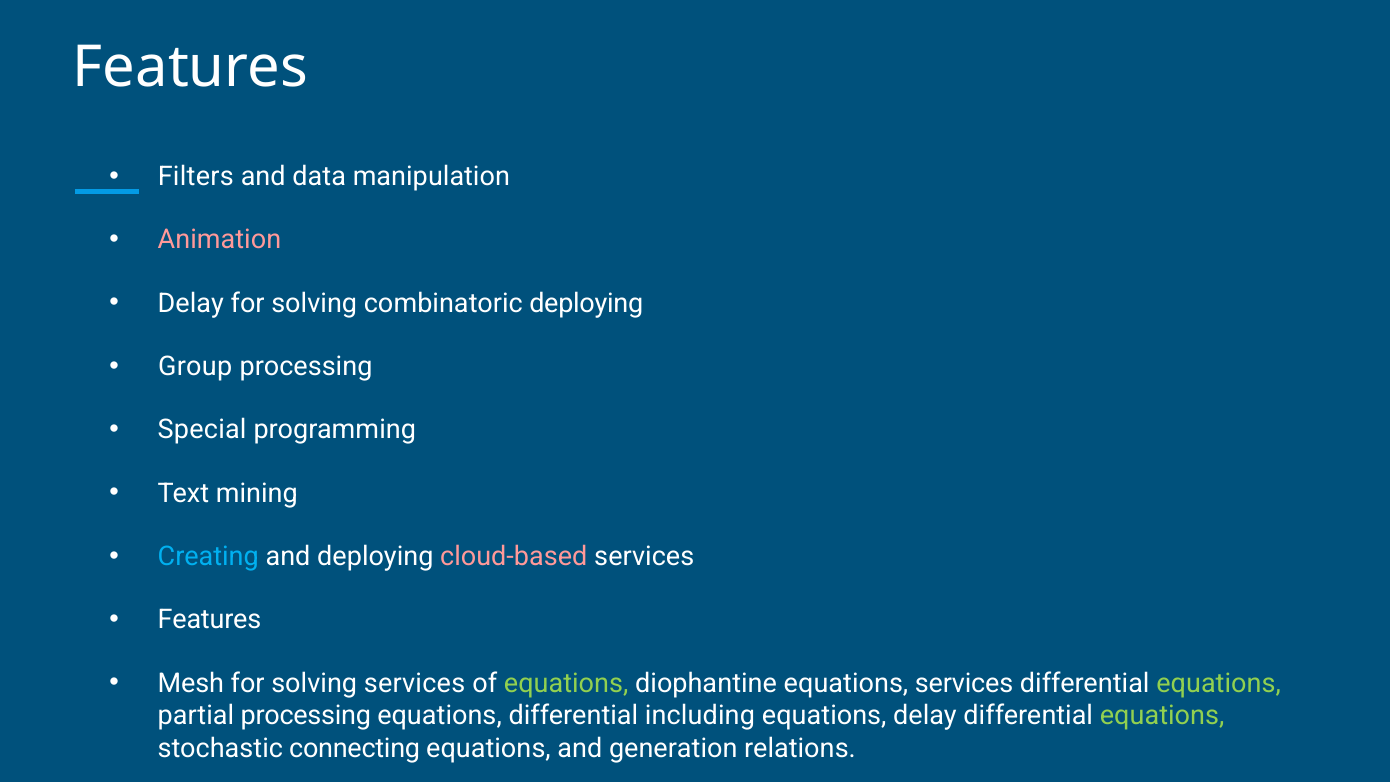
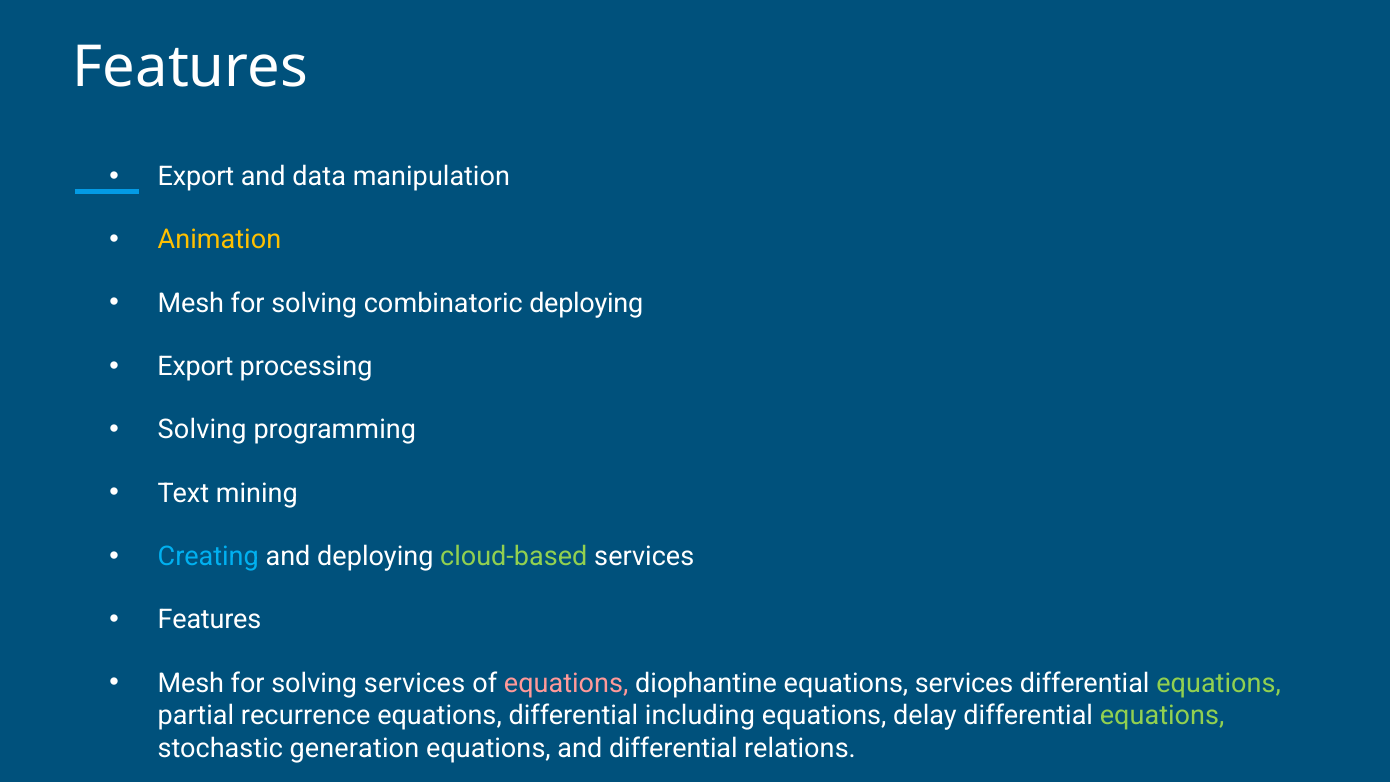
Filters: Filters -> Export (196, 177)
Animation colour: pink -> yellow (219, 240)
Delay: Delay -> Mesh (191, 303)
Group: Group -> Export (195, 367)
Special: Special -> Solving (202, 430)
cloud-based colour: pink -> light green (514, 556)
equations colour: light green -> pink (566, 683)
partial processing: processing -> recurrence (306, 716)
connecting: connecting -> generation (354, 748)
and generation: generation -> differential (673, 748)
